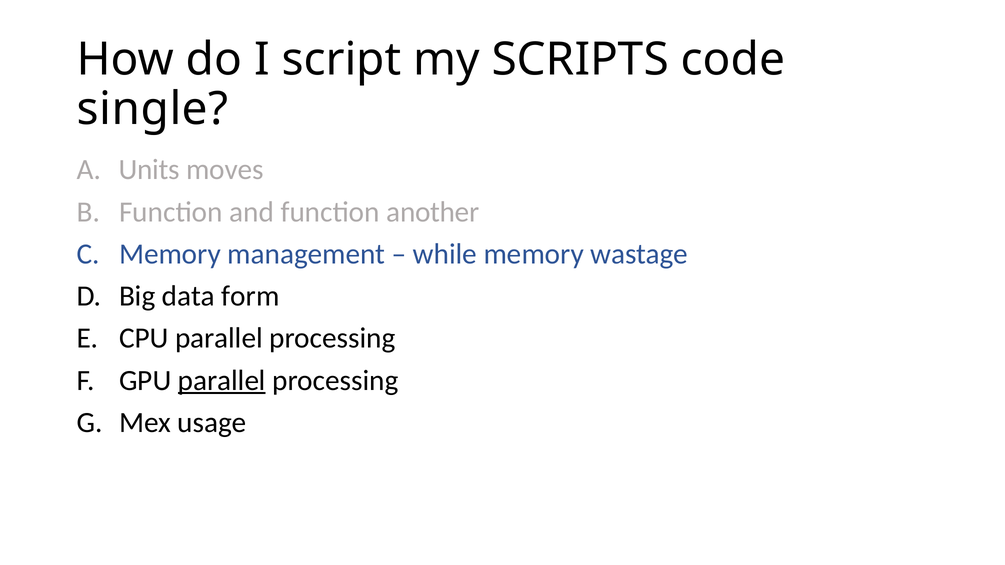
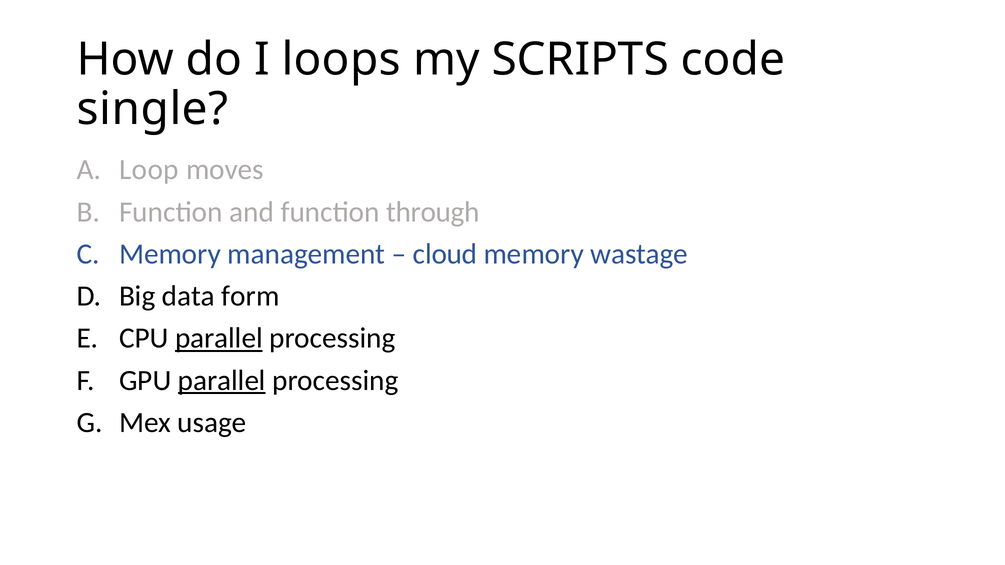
script: script -> loops (341, 60)
Units: Units -> Loop (149, 170)
another: another -> through (433, 212)
while: while -> cloud (445, 254)
parallel underline: none -> present (219, 338)
